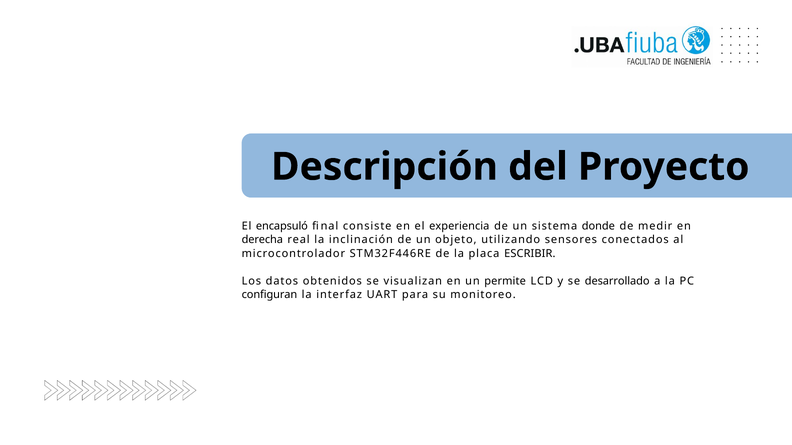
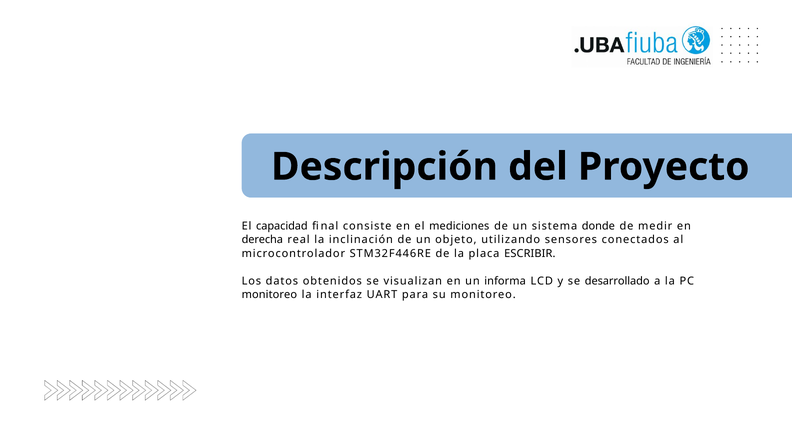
encapsuló: encapsuló -> capacidad (282, 226)
experiencia: experiencia -> mediciones (459, 226)
permite: permite -> informa (505, 281)
configuran: configuran -> monitoreo (269, 295)
